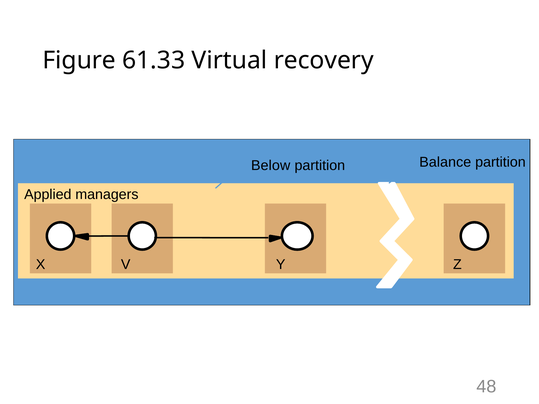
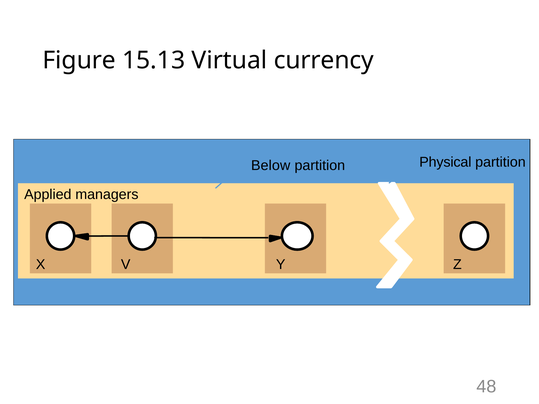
61.33: 61.33 -> 15.13 (154, 60)
recovery: recovery -> currency (324, 60)
Balance: Balance -> Physical (445, 162)
